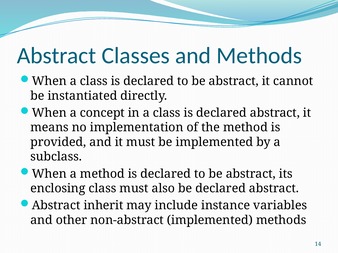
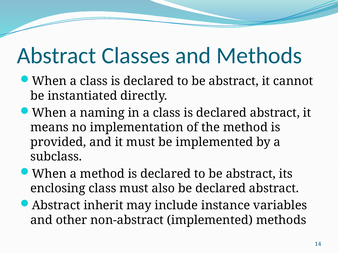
concept: concept -> naming (102, 113)
